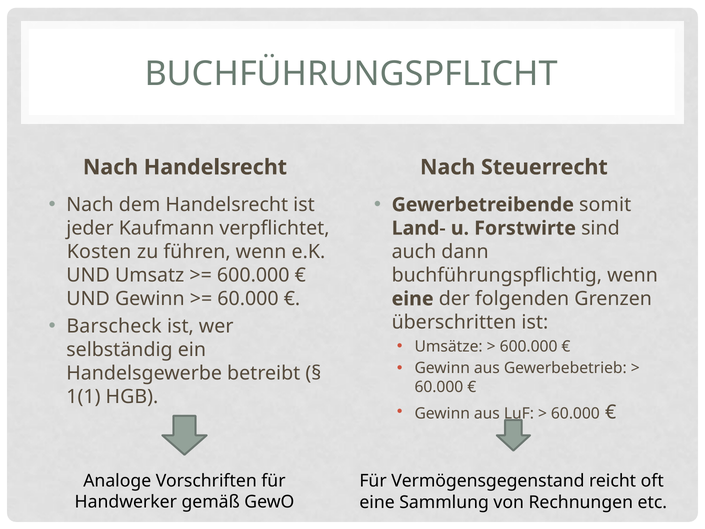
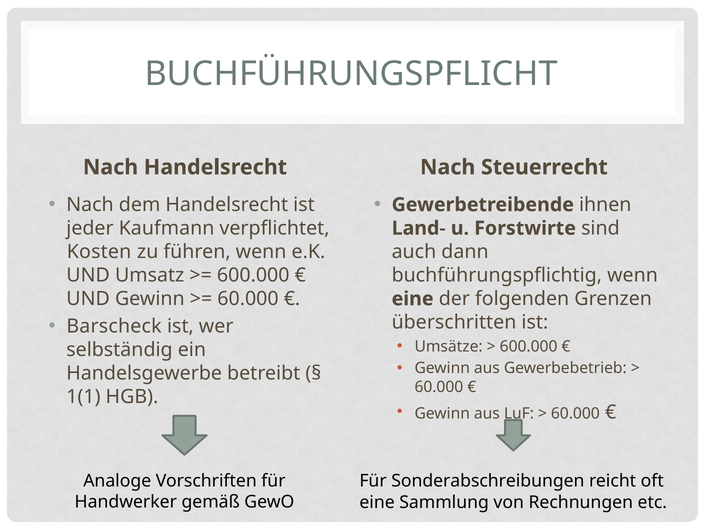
somit: somit -> ihnen (605, 205)
Vermögensgegenstand: Vermögensgegenstand -> Sonderabschreibungen (488, 481)
